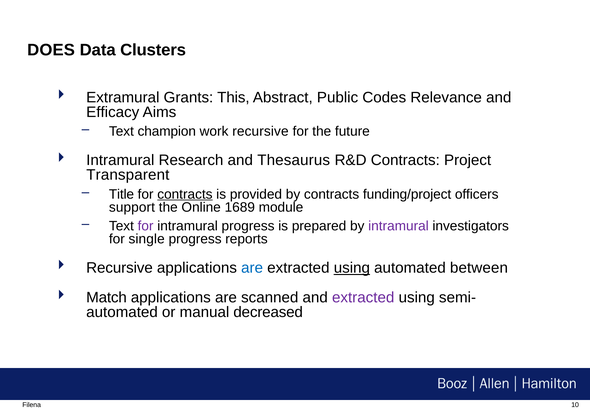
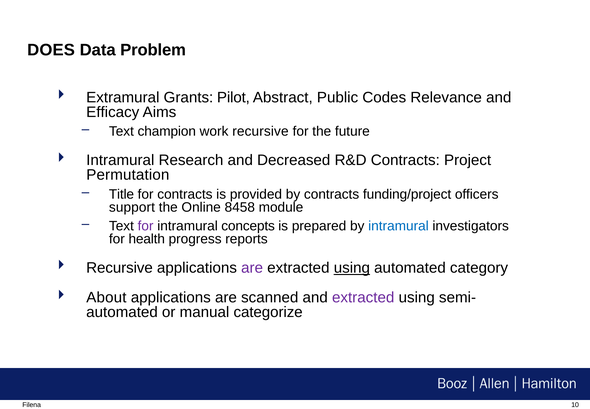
Clusters: Clusters -> Problem (153, 50)
This: This -> Pilot (233, 97)
Thesaurus: Thesaurus -> Decreased (294, 160)
Transparent: Transparent -> Permutation (128, 175)
contracts underline: present -> none (185, 194)
1689: 1689 -> 8458 (240, 207)
intramural progress: progress -> concepts (248, 226)
intramural colour: purple -> blue (398, 226)
single: single -> health (147, 239)
are colour: blue -> purple (252, 268)
between: between -> category (479, 268)
Match: Match -> About (106, 297)
decreased: decreased -> categorize (268, 312)
